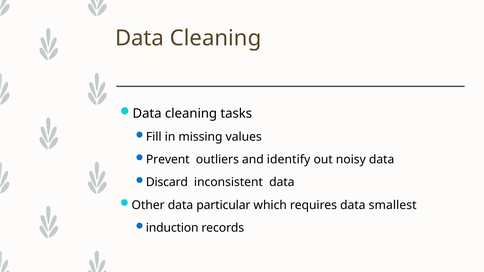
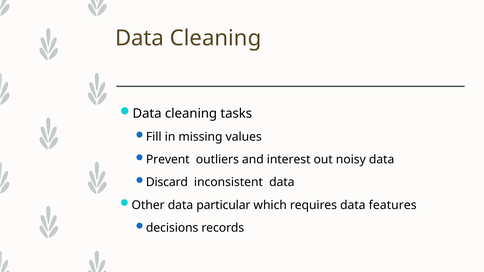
identify: identify -> interest (289, 160)
smallest: smallest -> features (393, 205)
induction: induction -> decisions (172, 228)
